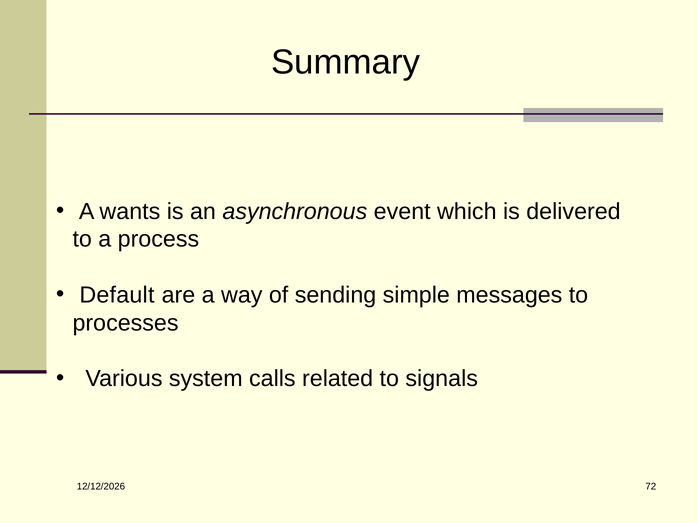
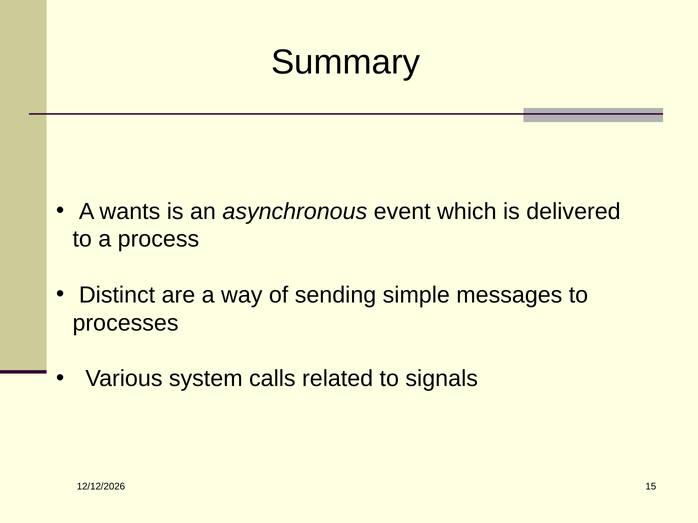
Default: Default -> Distinct (117, 295)
72: 72 -> 15 (651, 487)
